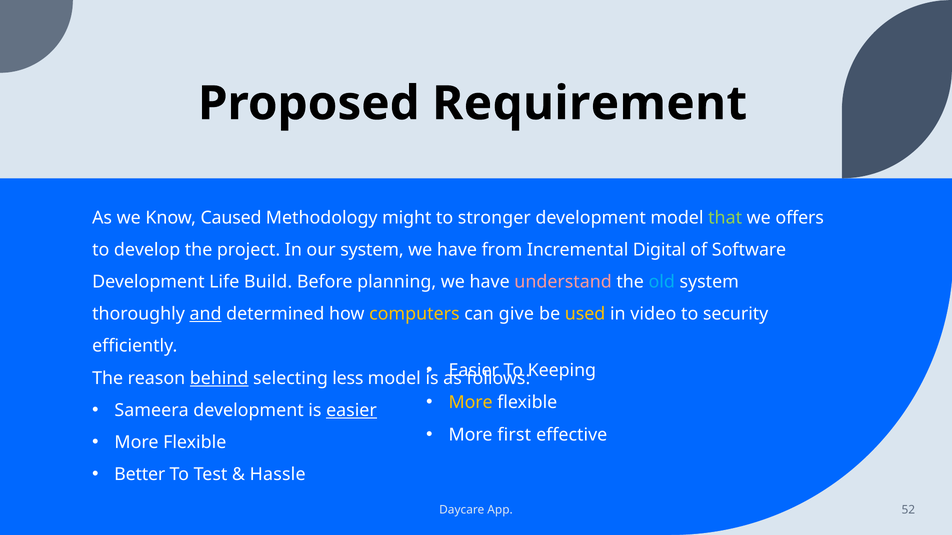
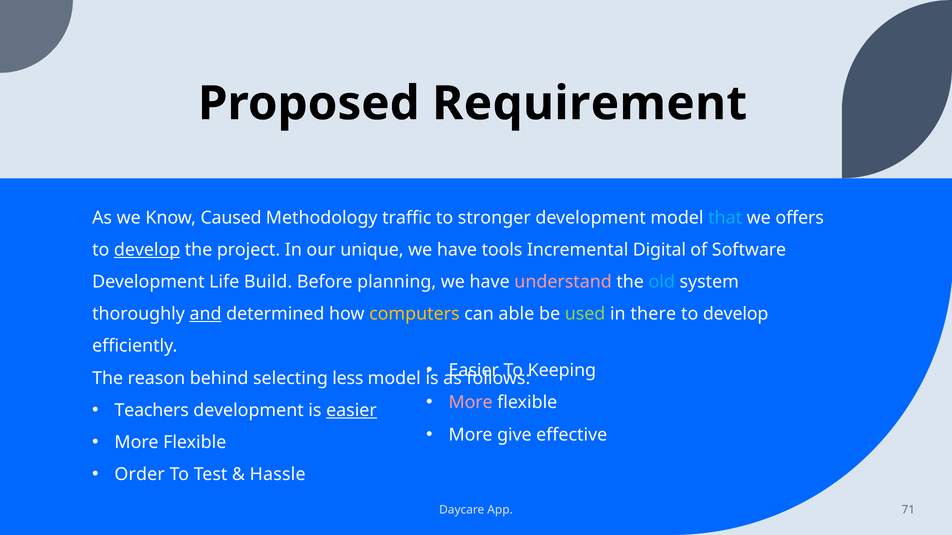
might: might -> traffic (407, 218)
that colour: light green -> light blue (725, 218)
develop underline: none -> present (147, 250)
our system: system -> unique (372, 250)
from: from -> tools (502, 250)
give: give -> able (516, 314)
used colour: yellow -> light green (585, 314)
video: video -> there (653, 314)
security: security -> develop (736, 314)
behind underline: present -> none (219, 378)
More colour: yellow -> pink (471, 403)
Sameera: Sameera -> Teachers (152, 411)
first: first -> give (514, 435)
Better: Better -> Order (140, 475)
52: 52 -> 71 (908, 510)
